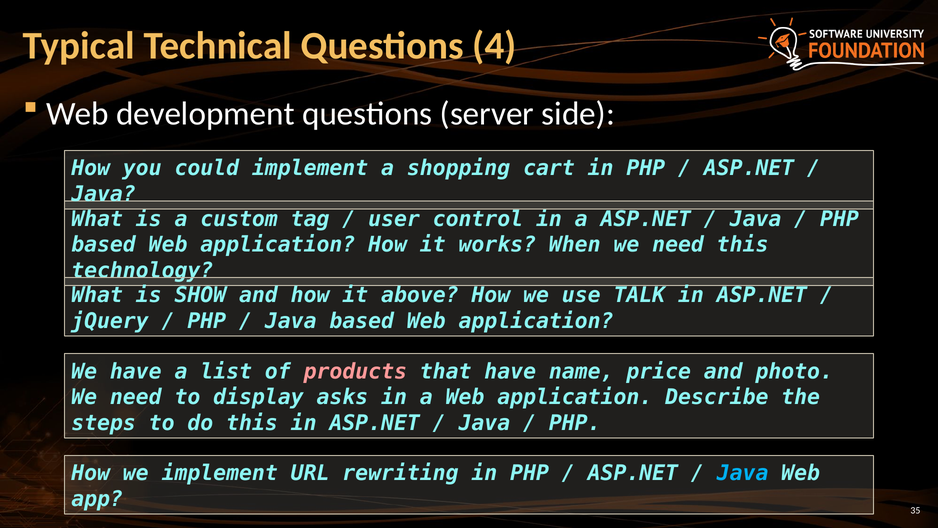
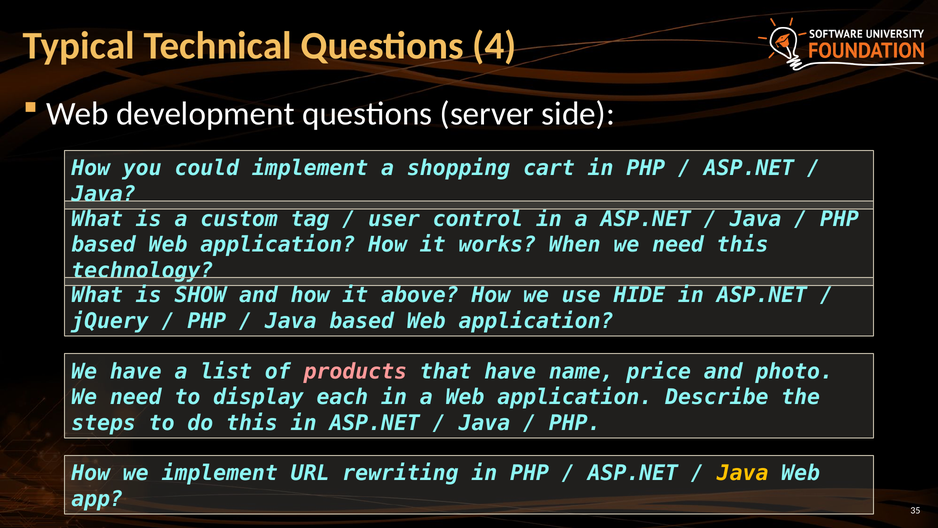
TALK: TALK -> HIDE (639, 295)
asks: asks -> each (342, 397)
Java colour: light blue -> yellow (743, 473)
